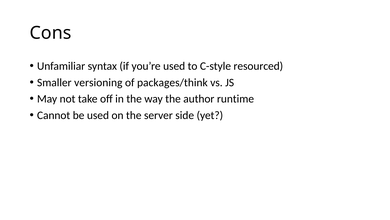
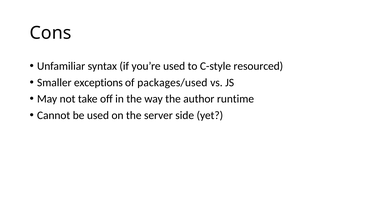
versioning: versioning -> exceptions (98, 82)
packages/think: packages/think -> packages/used (172, 82)
